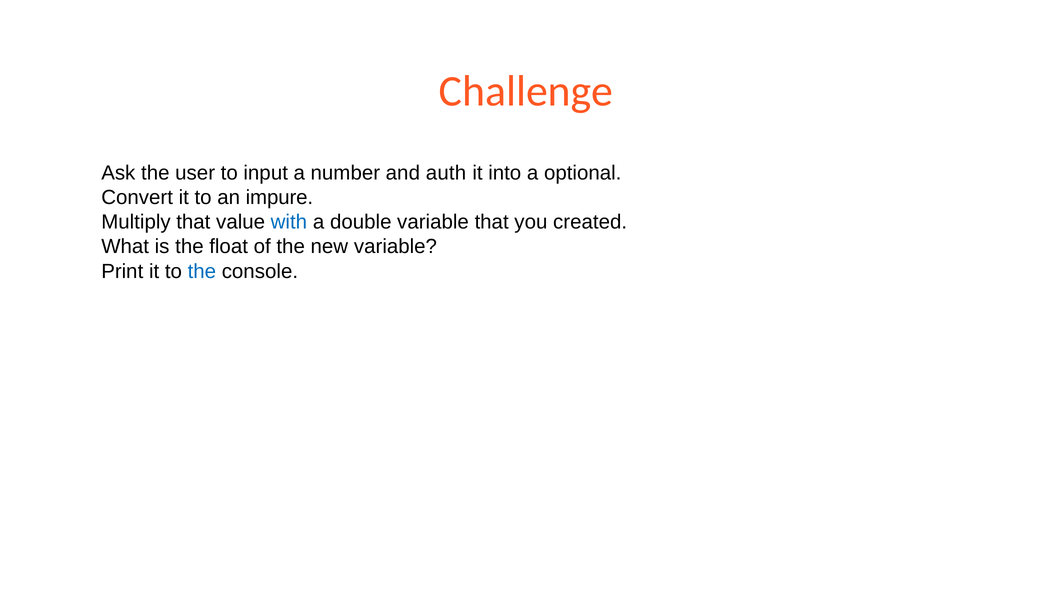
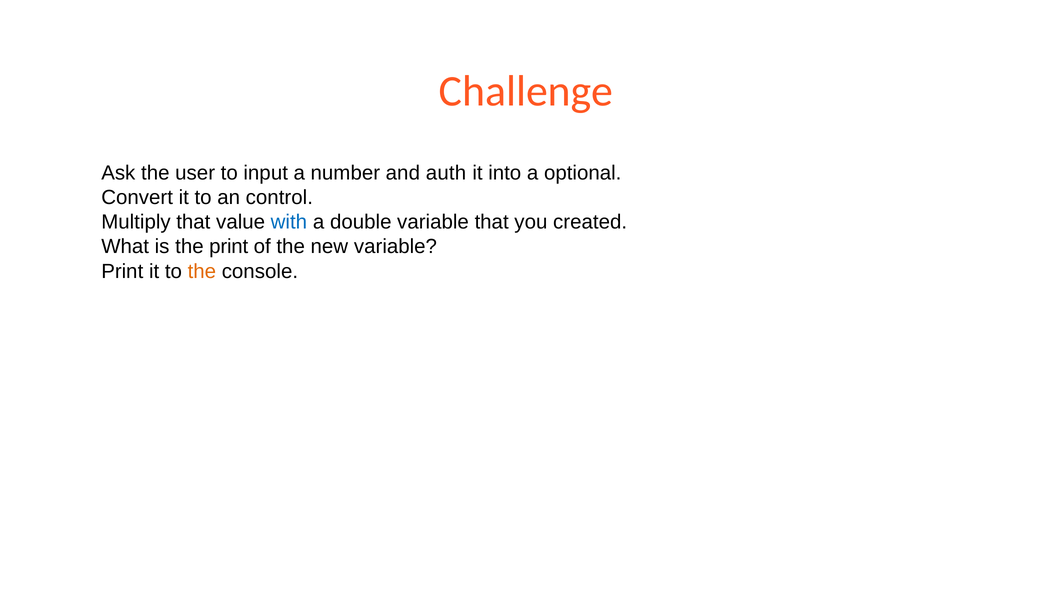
impure: impure -> control (279, 197)
the float: float -> print (229, 247)
the colour: blue -> orange (202, 271)
